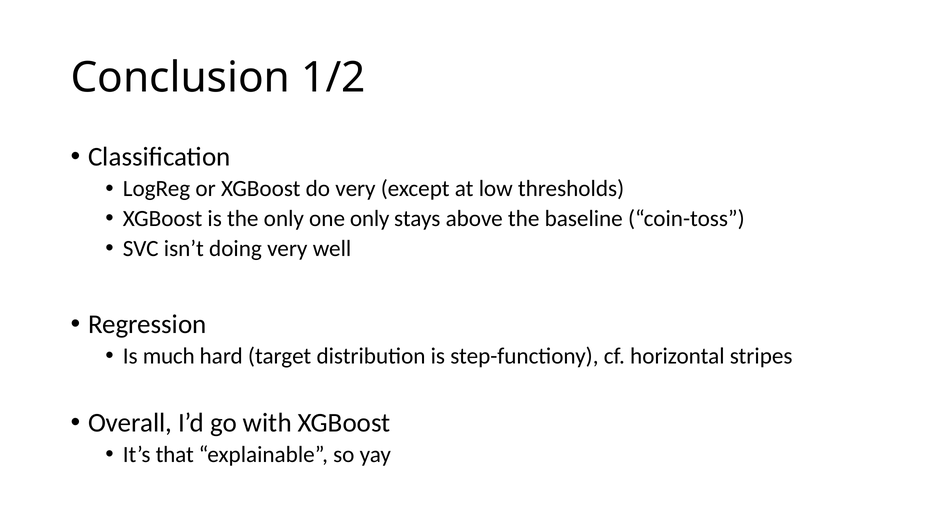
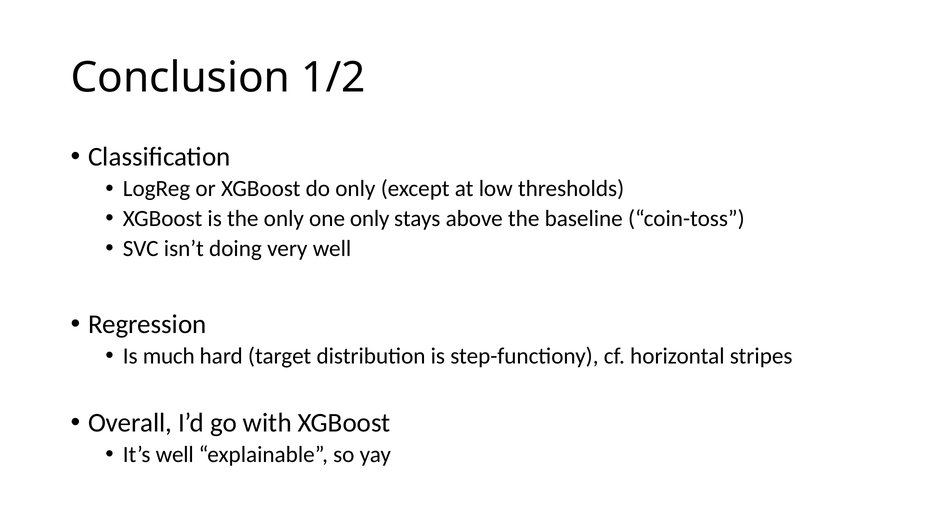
do very: very -> only (355, 189)
It’s that: that -> well (175, 454)
